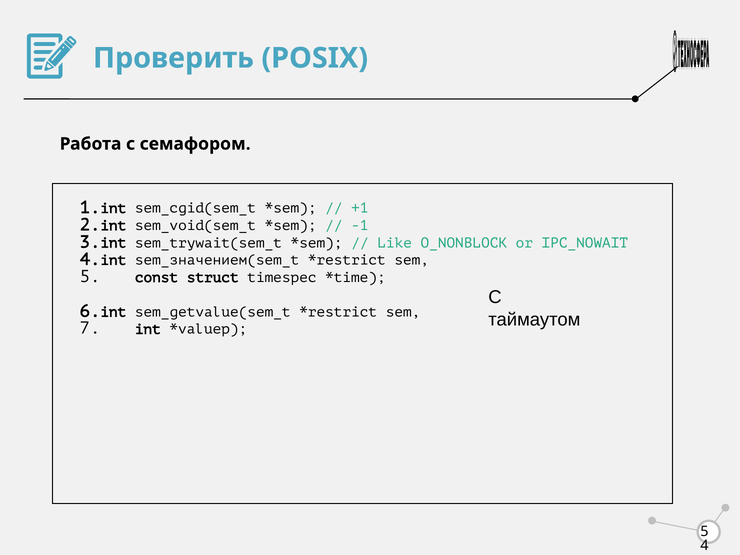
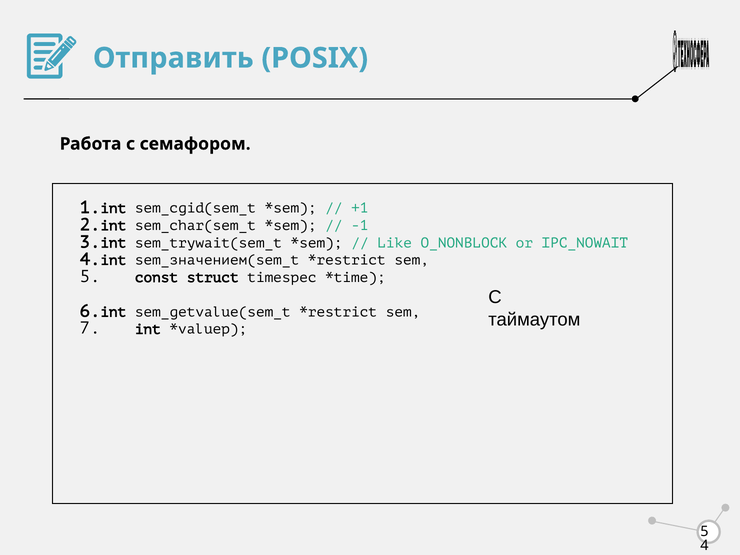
Проверить: Проверить -> Отправить (173, 58)
sem_void(sem_t: sem_void(sem_t -> sem_char(sem_t (195, 226)
